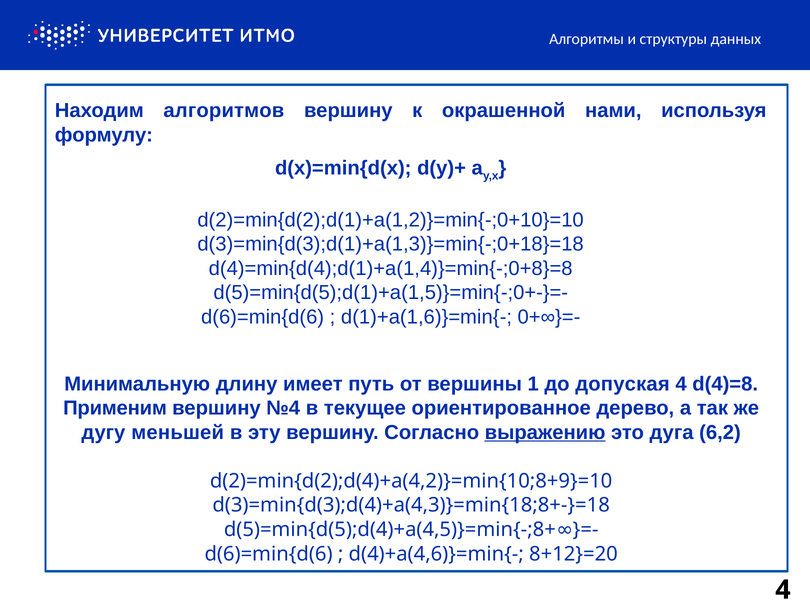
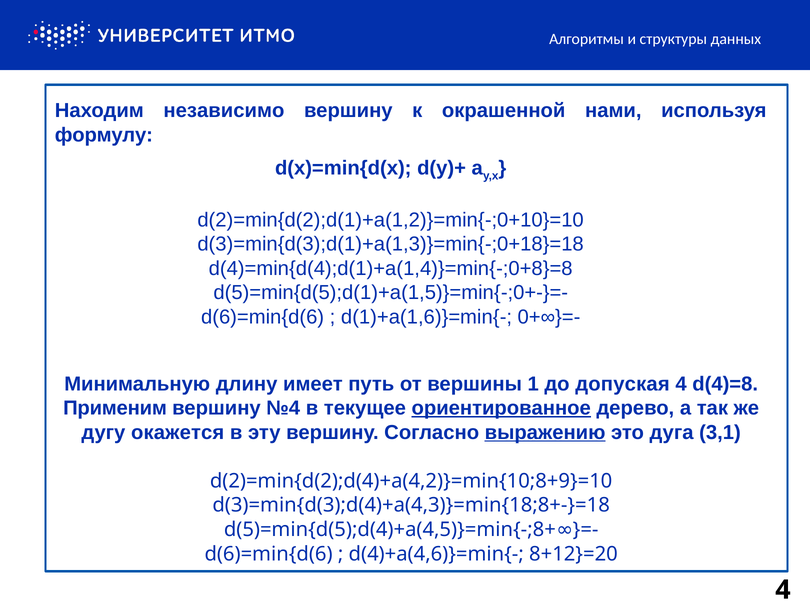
алгоритмов: алгоритмов -> независимо (224, 111)
ориентированноe underline: none -> present (501, 408)
меньшей: меньшей -> окажется (178, 433)
6,2: 6,2 -> 3,1 (720, 433)
